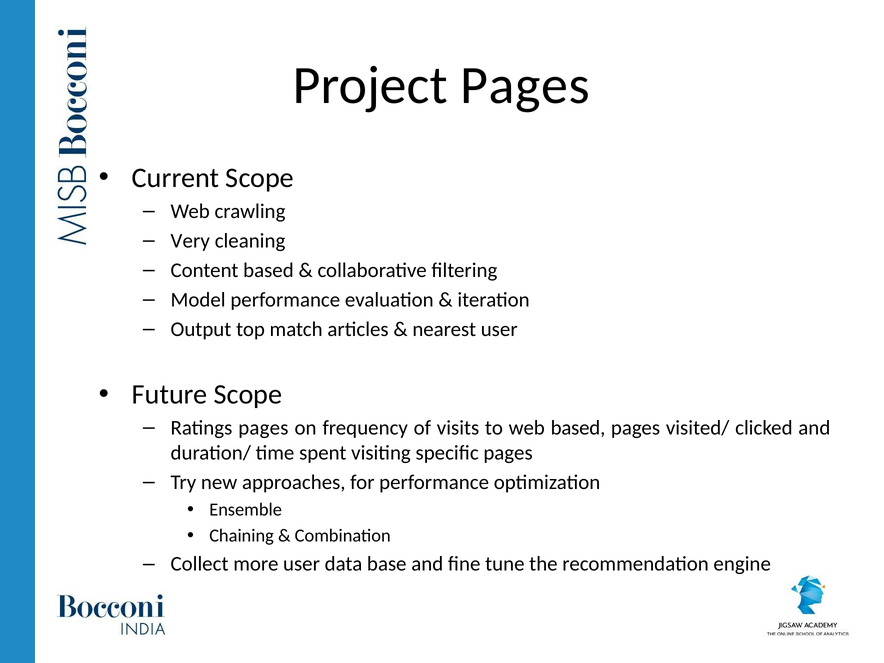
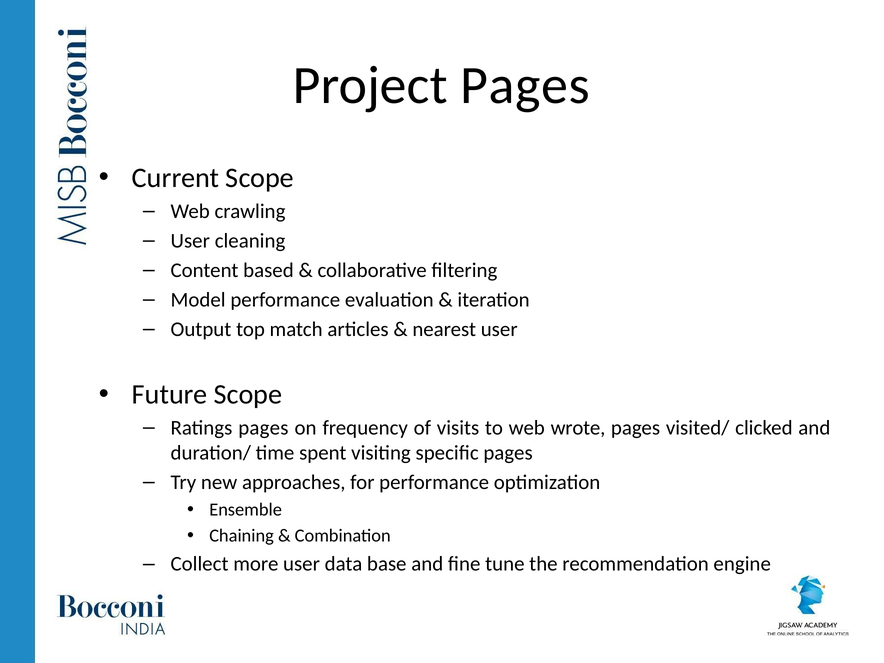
Very: Very -> User (190, 241)
web based: based -> wrote (578, 428)
